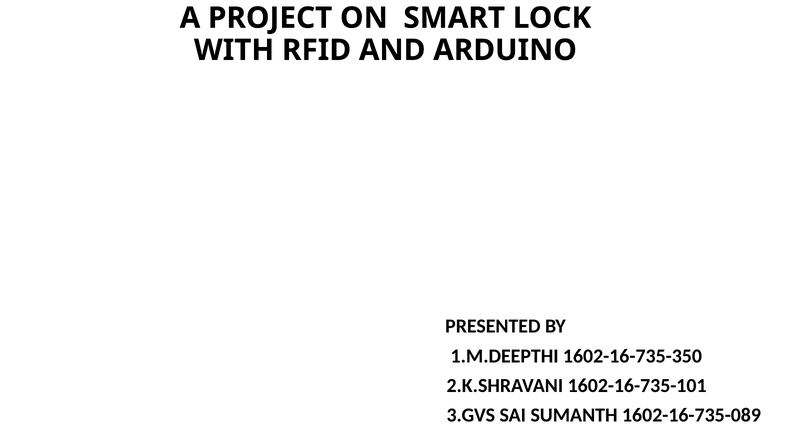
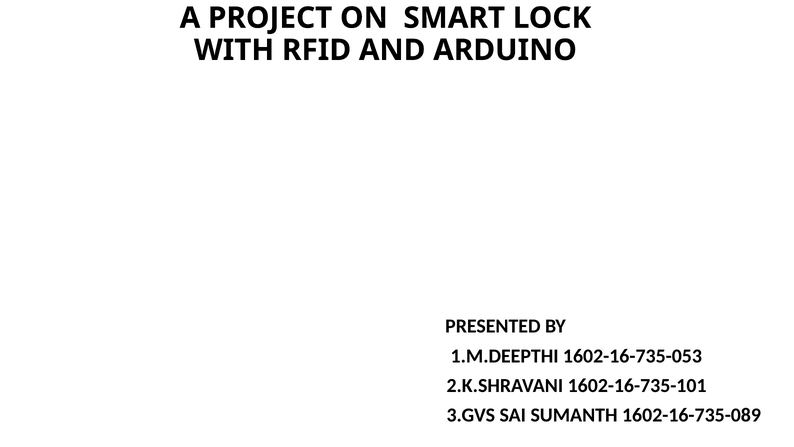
1602-16-735-350: 1602-16-735-350 -> 1602-16-735-053 (632, 356)
